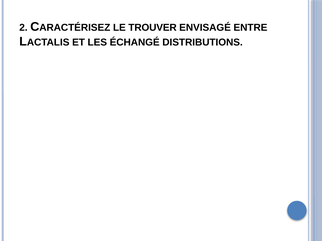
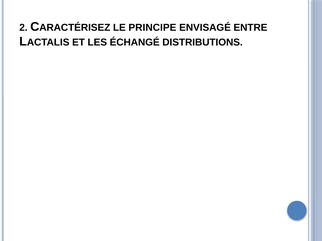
TROUVER: TROUVER -> PRINCIPE (152, 28)
